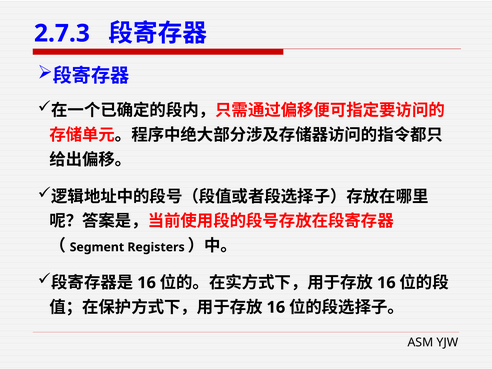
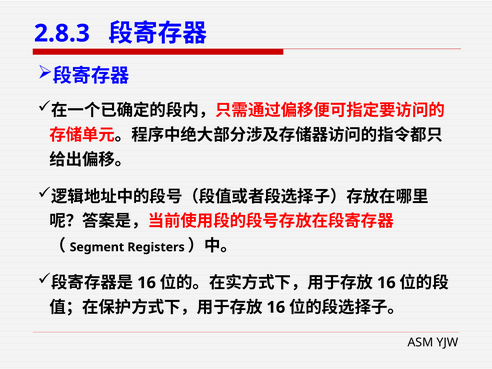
2.7.3: 2.7.3 -> 2.8.3 (62, 33)
